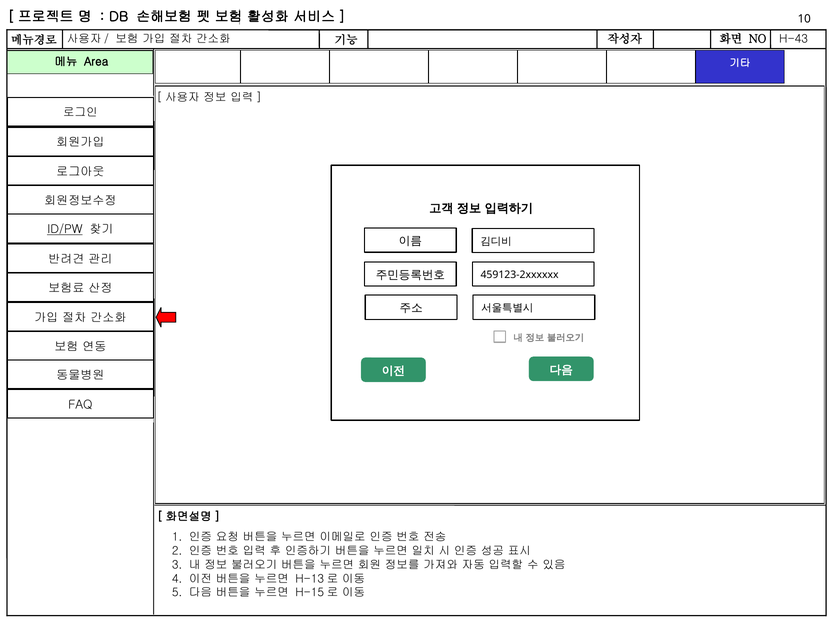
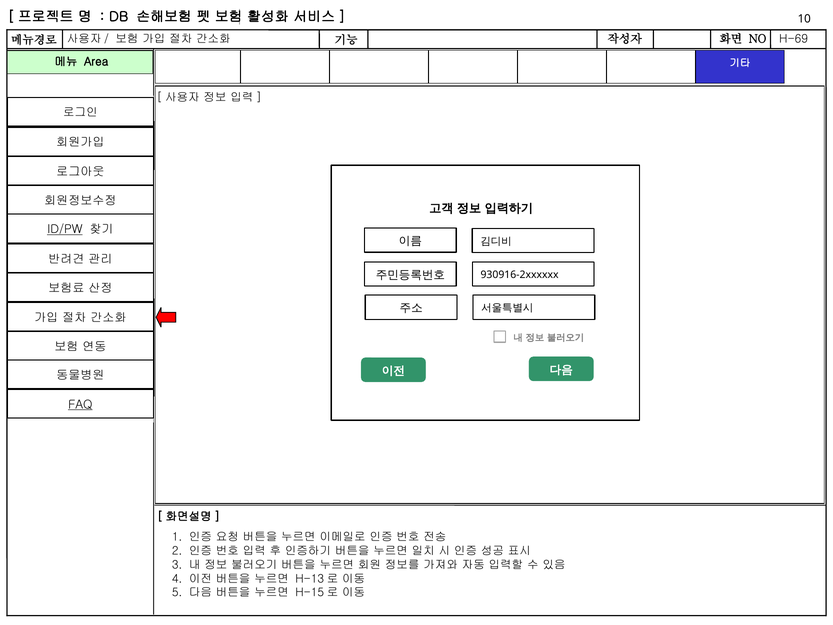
H-43: H-43 -> H-69 (794, 39)
459123-2xxxxxx: 459123-2xxxxxx -> 930916-2xxxxxx (520, 275)
FAQ underline: none -> present (80, 404)
